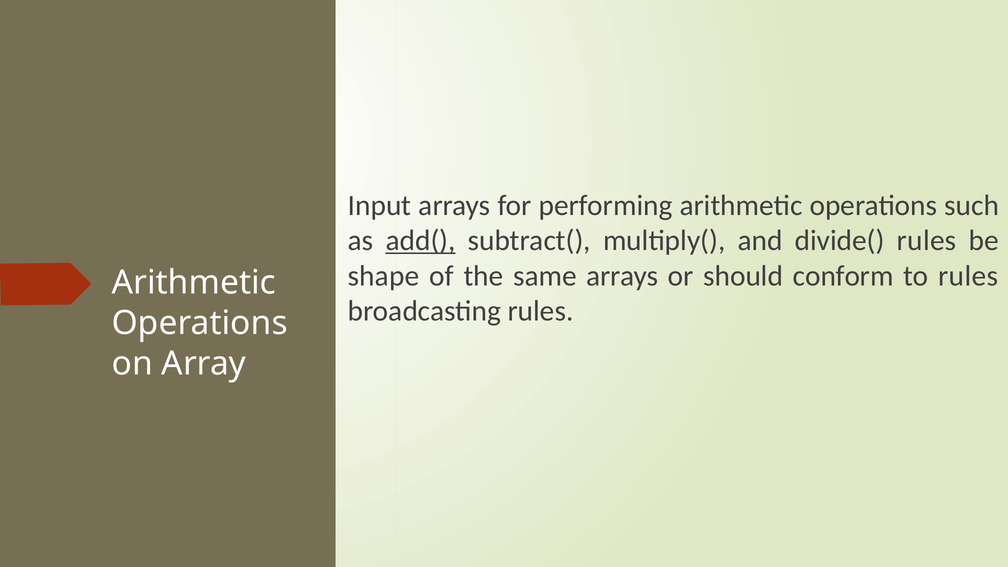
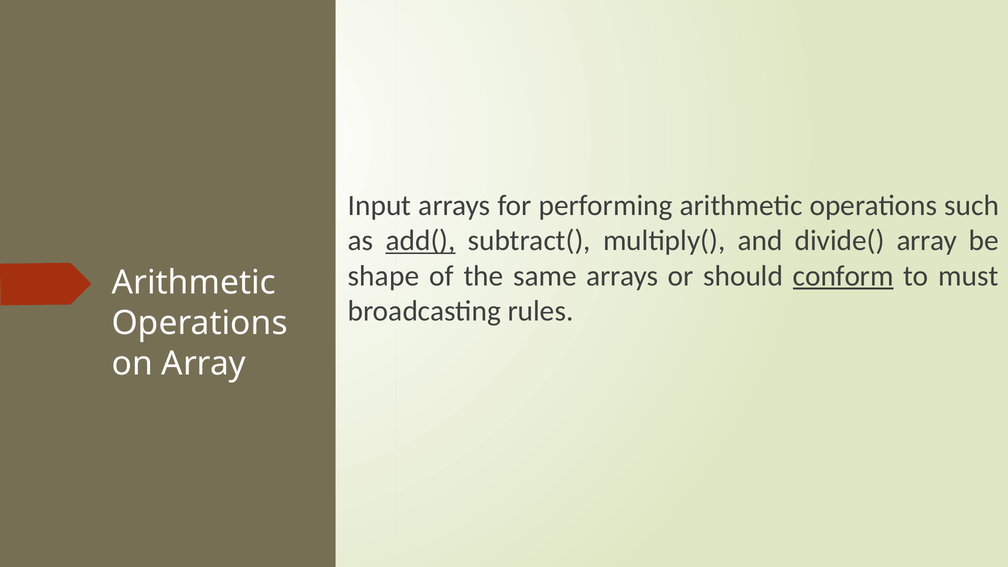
divide( rules: rules -> array (927, 241)
conform underline: none -> present (843, 276)
to rules: rules -> must (968, 276)
